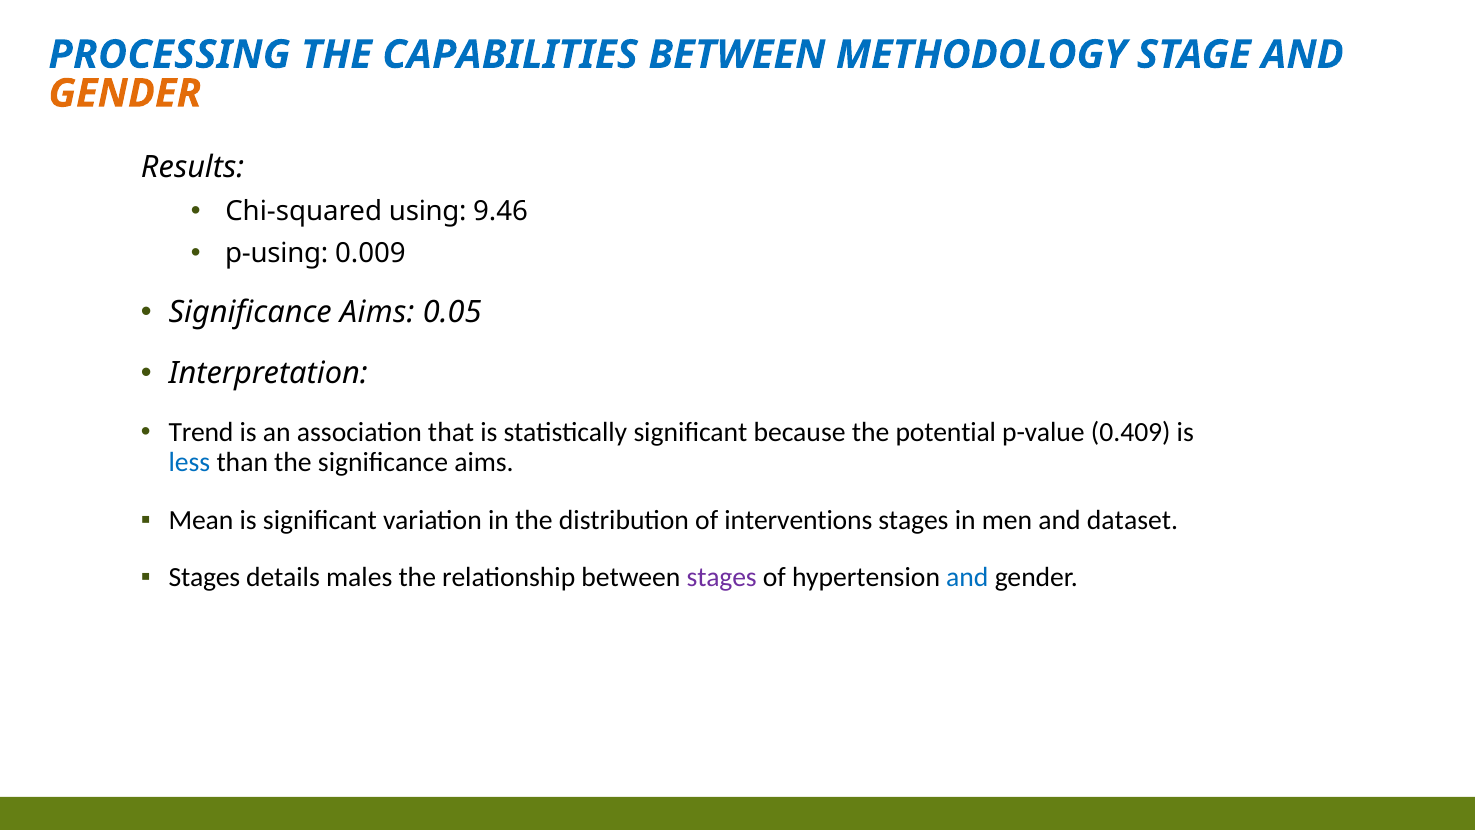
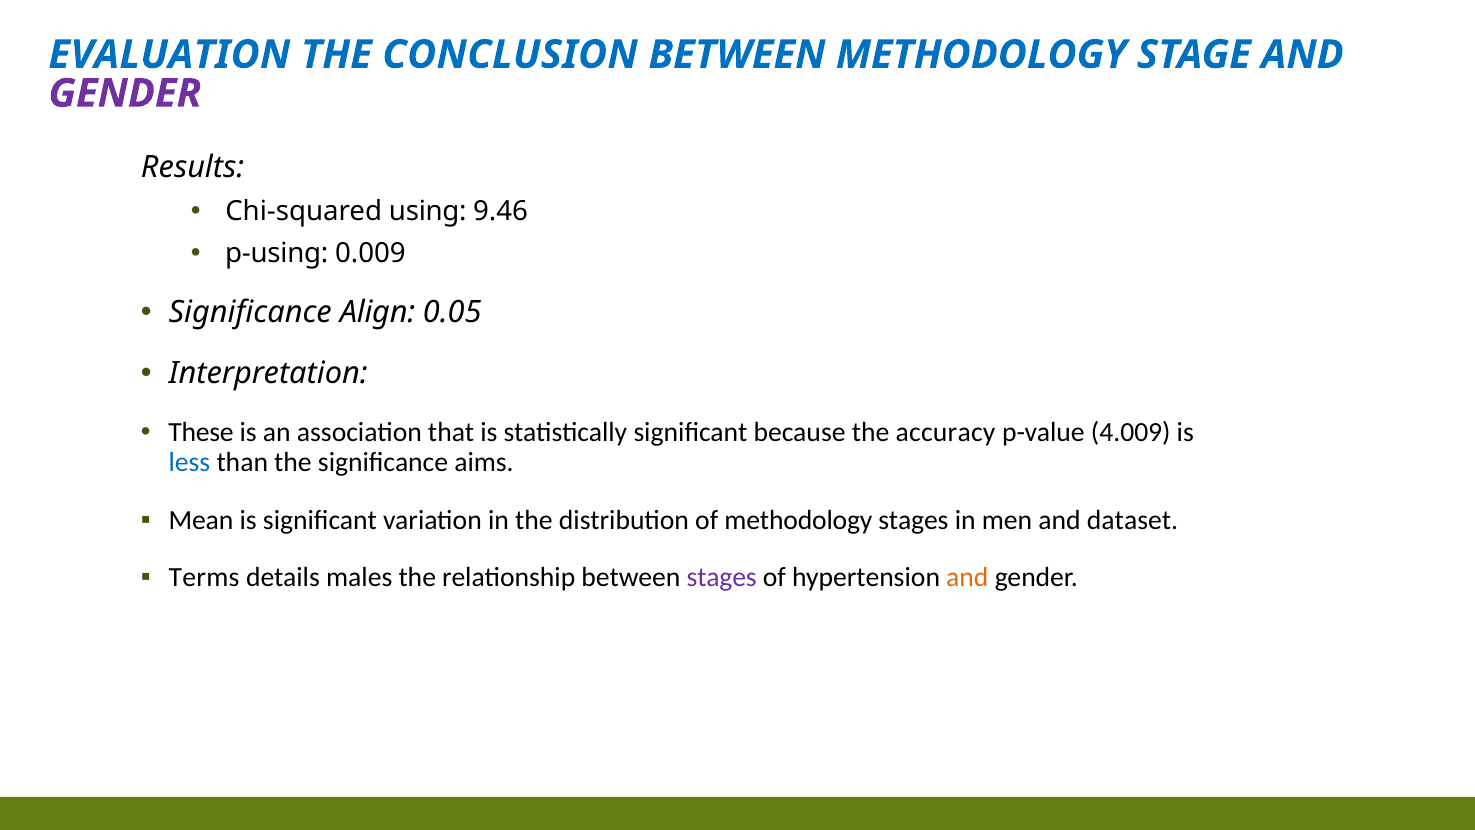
PROCESSING: PROCESSING -> EVALUATION (169, 55)
CAPABILITIES: CAPABILITIES -> CONCLUSION (510, 55)
GENDER colour: orange -> purple (125, 93)
Aims: Aims -> Align (378, 312)
Trend: Trend -> These (201, 432)
potential: potential -> accuracy (946, 432)
0.409: 0.409 -> 4.009 (1131, 432)
of interventions: interventions -> methodology (798, 520)
Stages: Stages -> Terms (204, 577)
and colour: blue -> orange (967, 577)
